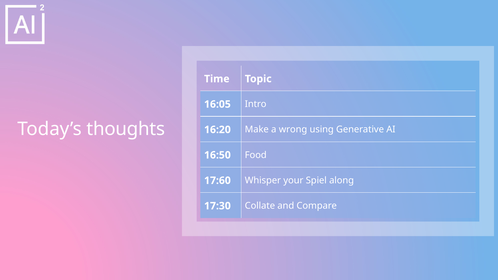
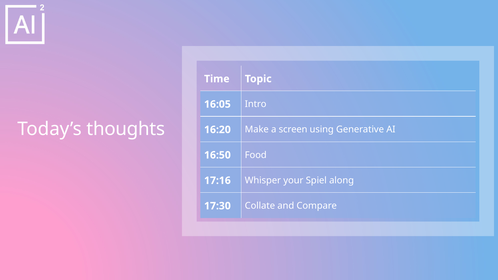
wrong: wrong -> screen (293, 130)
17:60: 17:60 -> 17:16 (217, 181)
